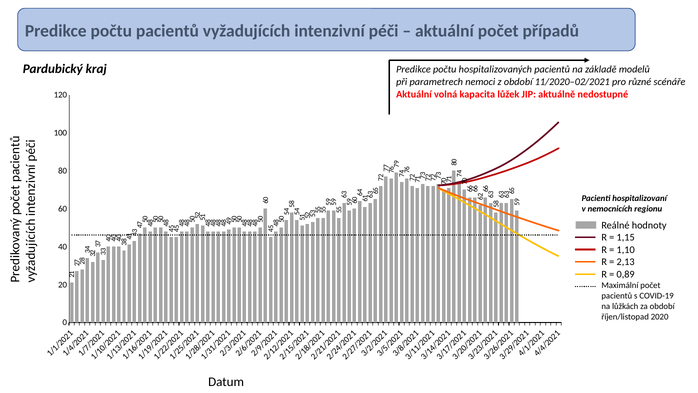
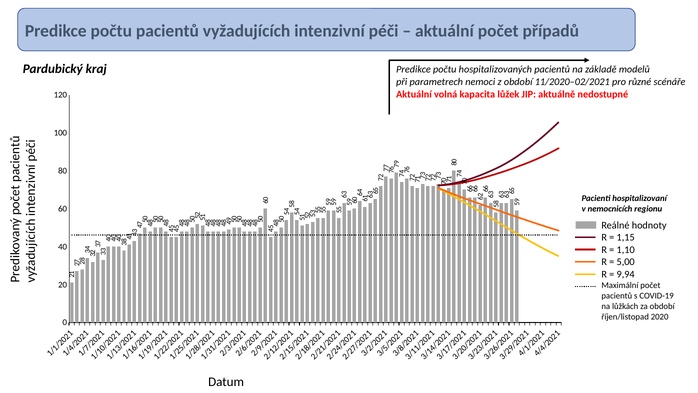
2,13: 2,13 -> 5,00 (626, 262)
0,89: 0,89 -> 9,94 (626, 274)
